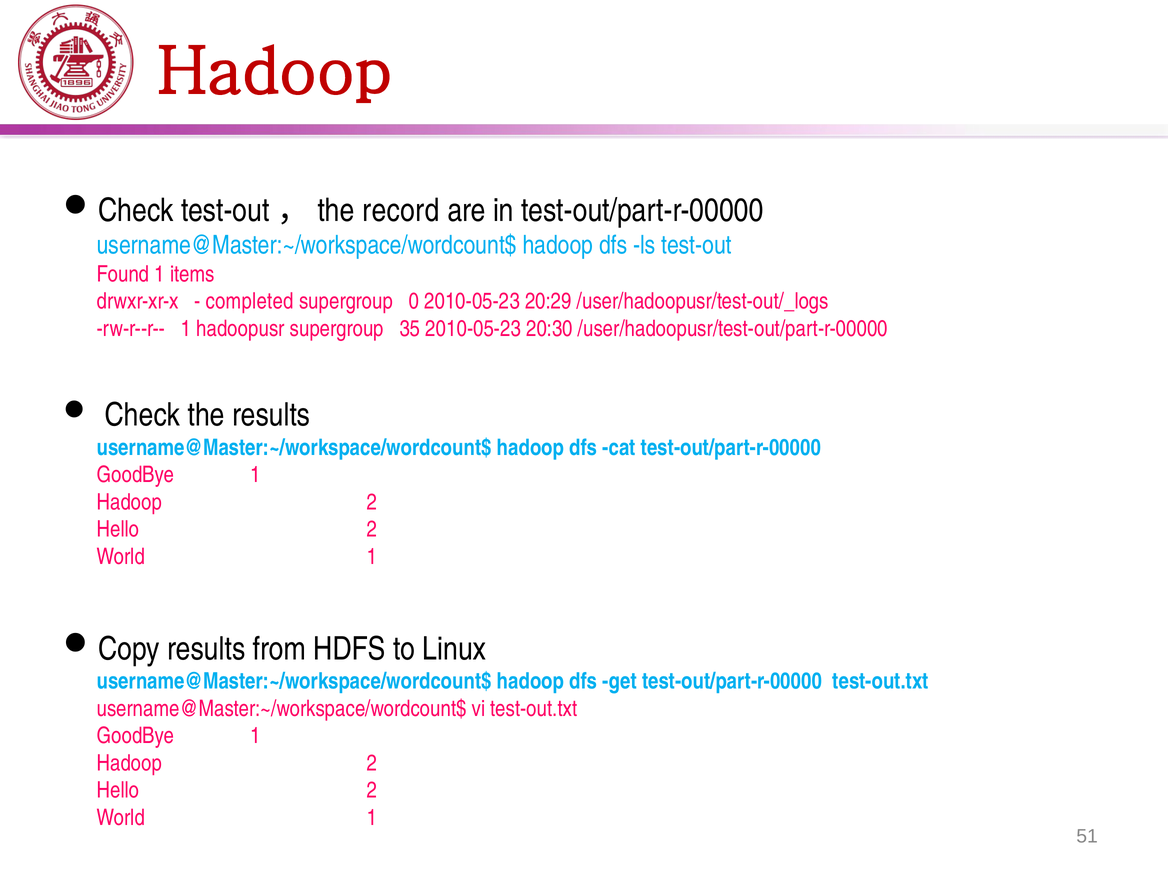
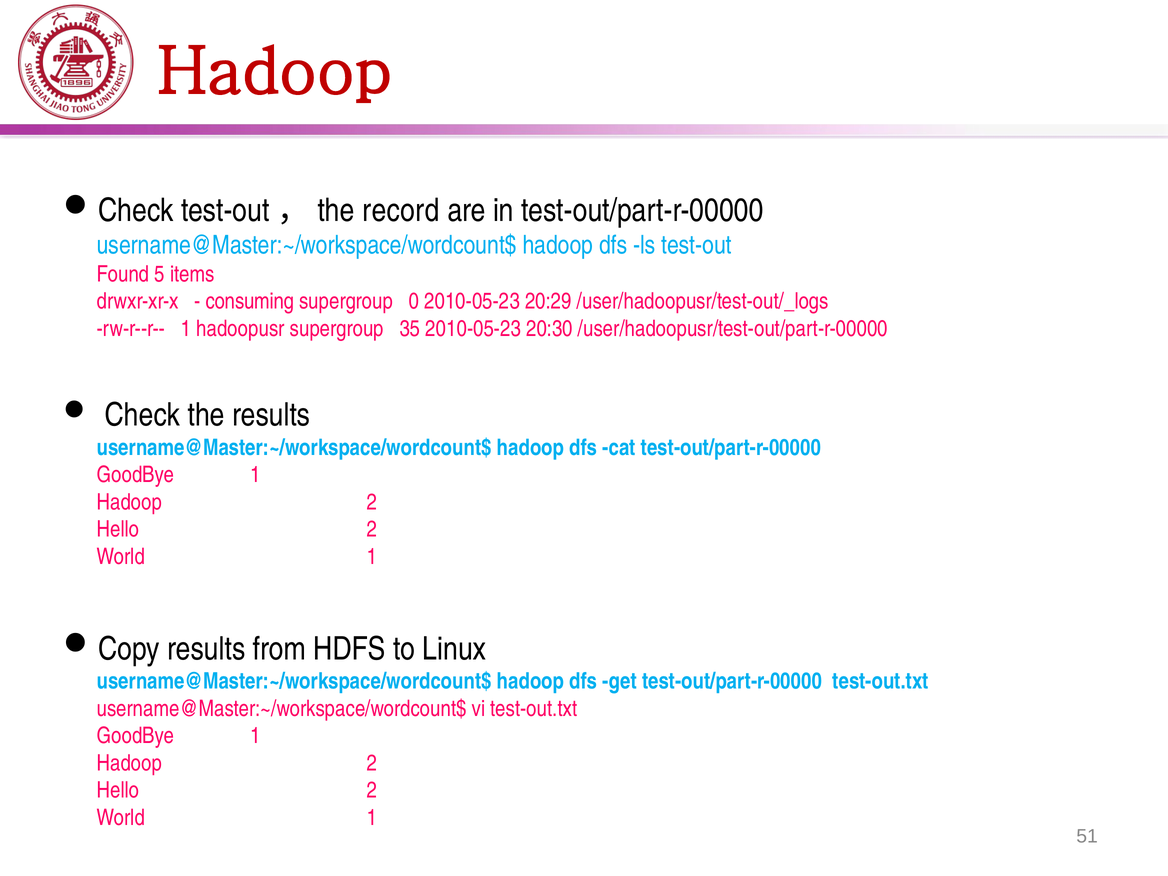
Found 1: 1 -> 5 (160, 274)
completed: completed -> consuming (250, 301)
